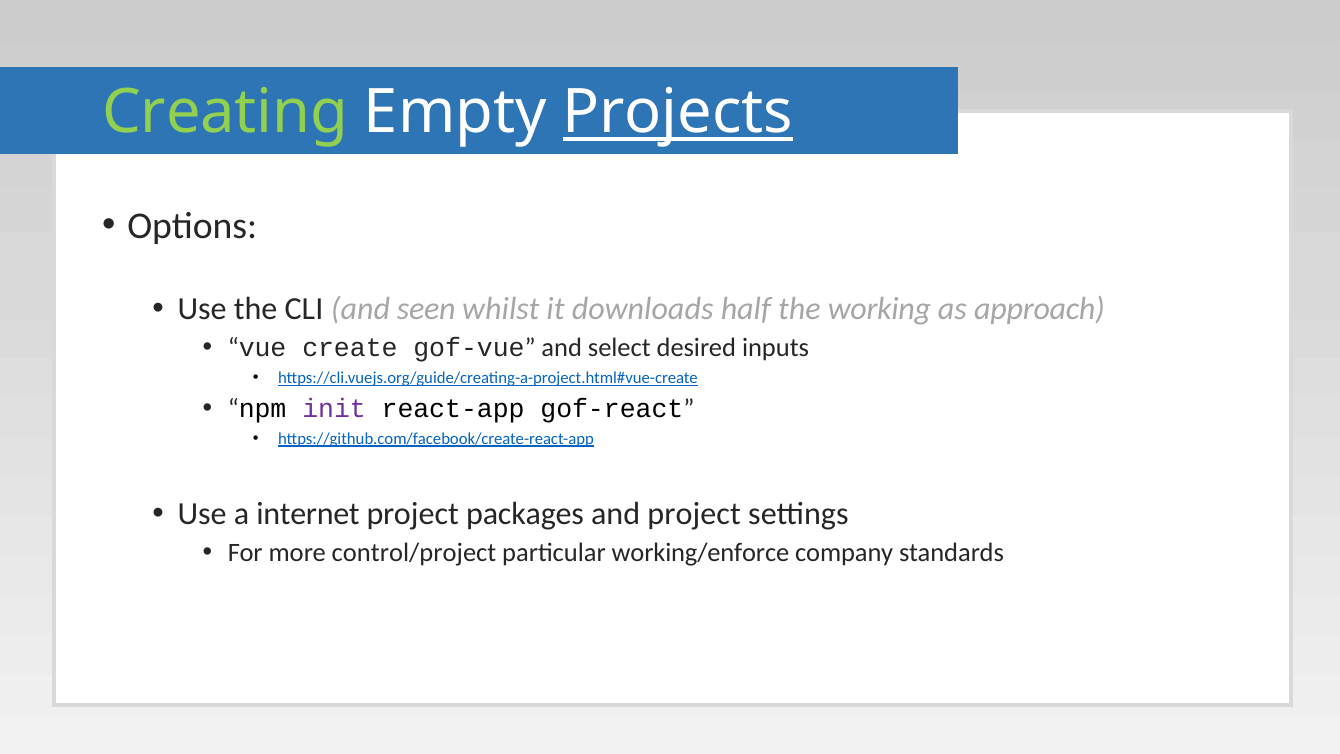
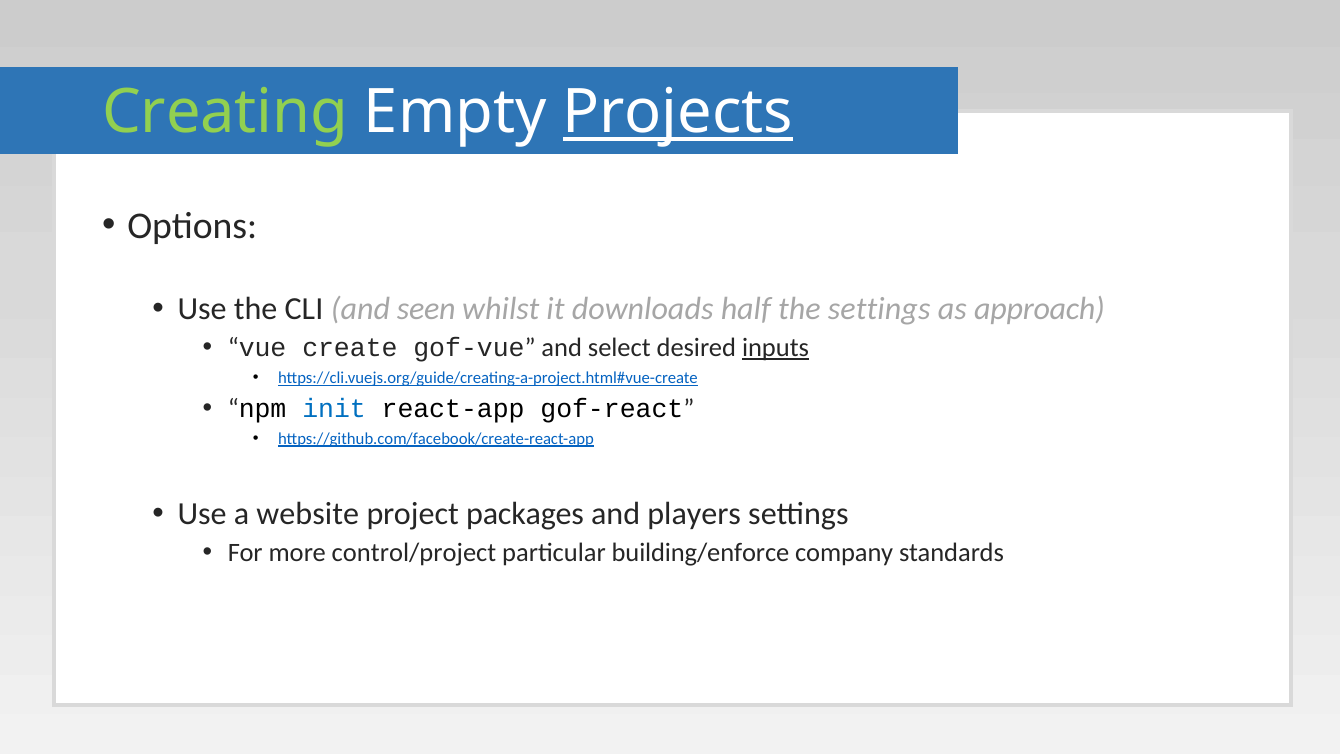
the working: working -> settings (879, 309)
inputs underline: none -> present (775, 347)
init colour: purple -> blue (334, 408)
internet: internet -> website (308, 514)
and project: project -> players (694, 514)
working/enforce: working/enforce -> building/enforce (700, 552)
